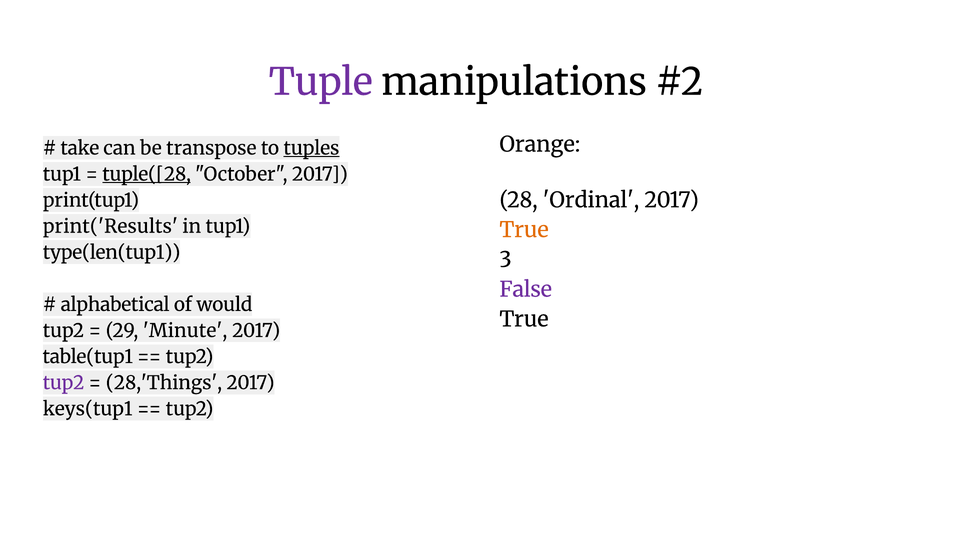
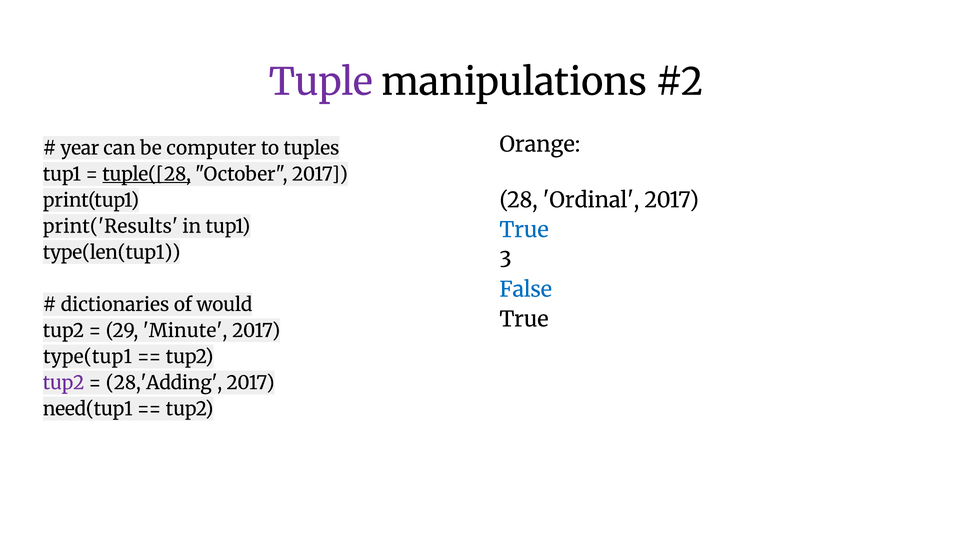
take: take -> year (80, 148)
transpose: transpose -> computer (211, 148)
tuples underline: present -> none (311, 148)
True colour: orange -> blue (524, 230)
False colour: purple -> blue (526, 289)
alphabetical: alphabetical -> dictionaries (115, 305)
table(tup1: table(tup1 -> type(tup1 (88, 357)
28,'Things: 28,'Things -> 28,'Adding (164, 383)
keys(tup1: keys(tup1 -> need(tup1 (88, 409)
